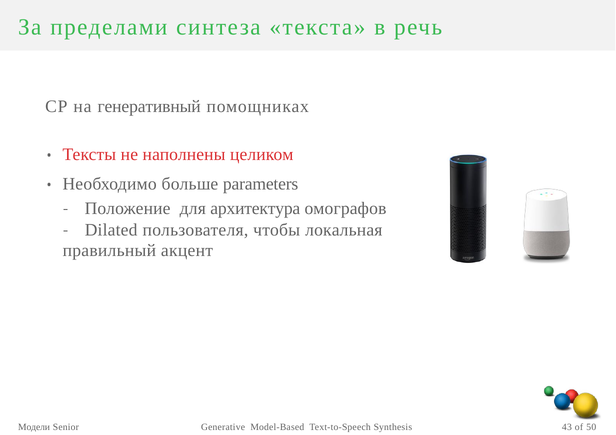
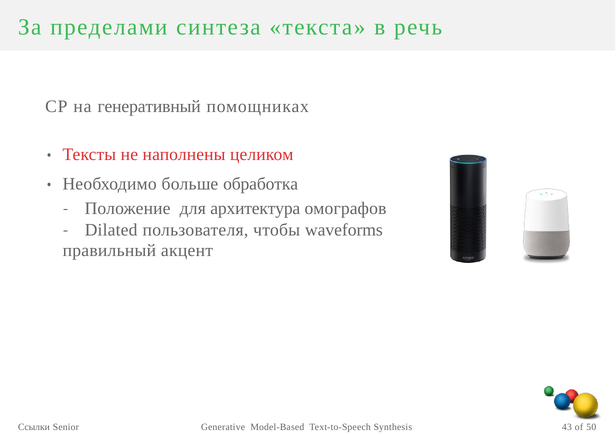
parameters: parameters -> обработка (261, 184)
локальная: локальная -> waveforms (344, 230)
Модели: Модели -> Ссылки (34, 428)
